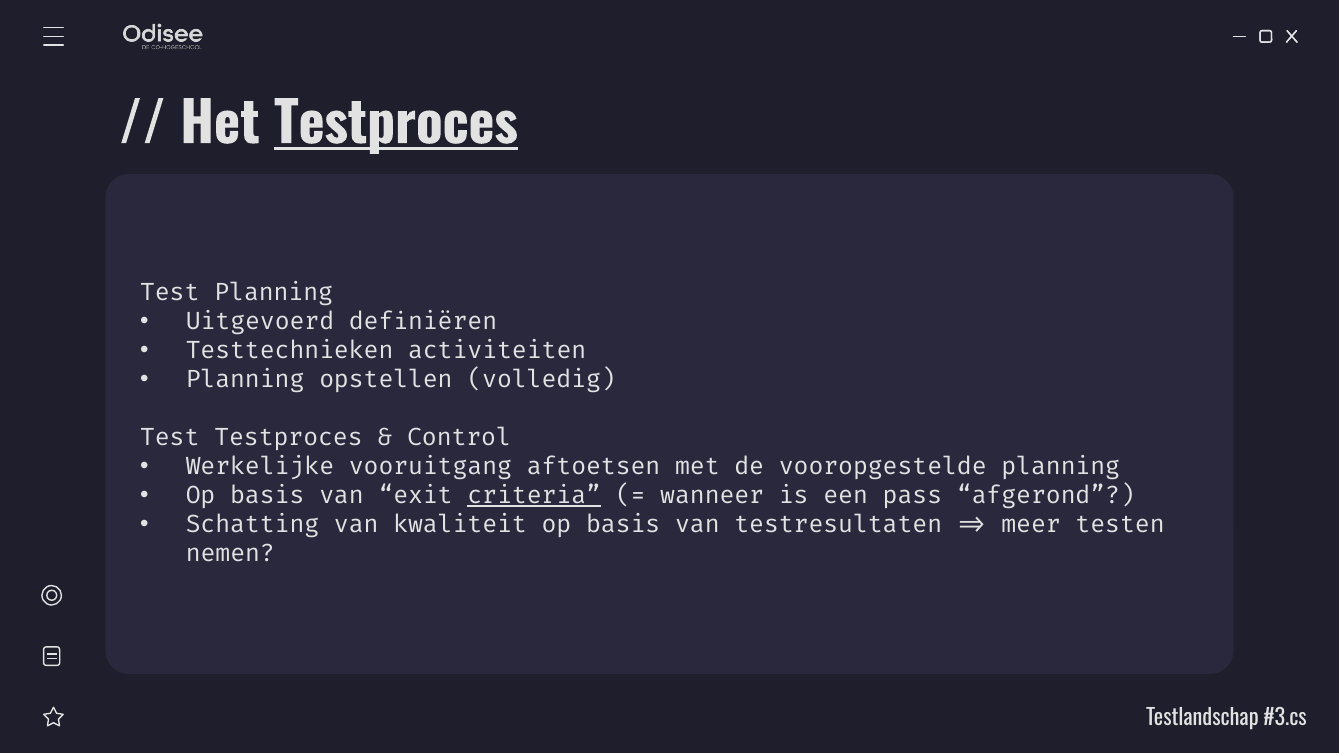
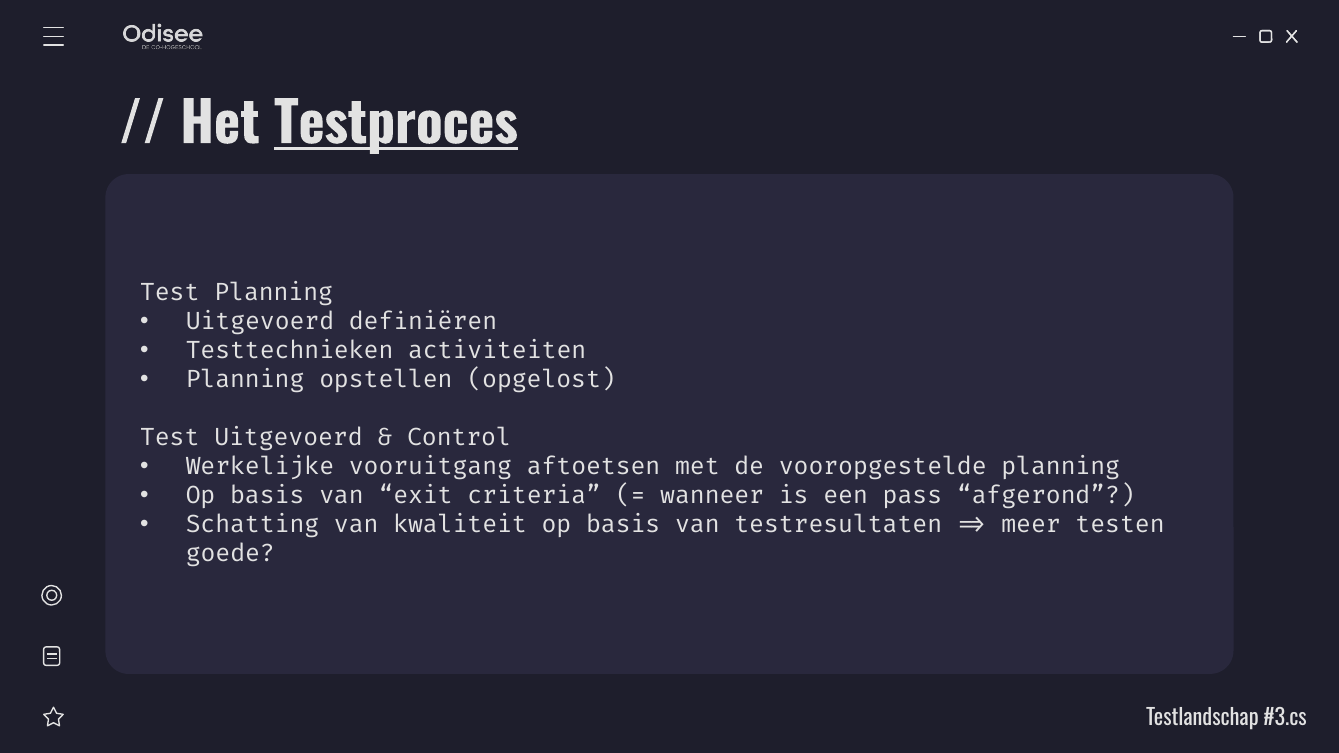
volledig: volledig -> opgelost (542, 380)
Test Testproces: Testproces -> Uitgevoerd (289, 438)
criteria underline: present -> none (534, 496)
nemen: nemen -> goede (230, 554)
